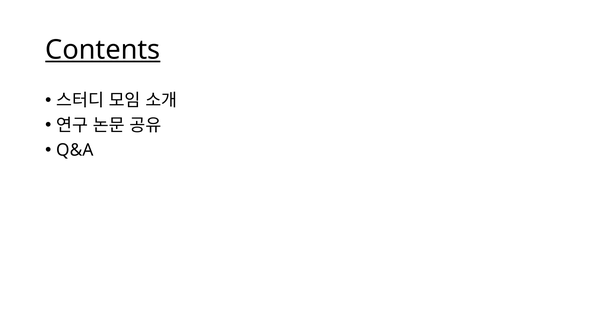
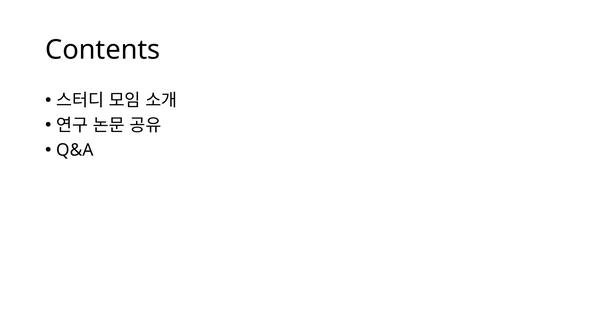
Contents underline: present -> none (103, 50)
